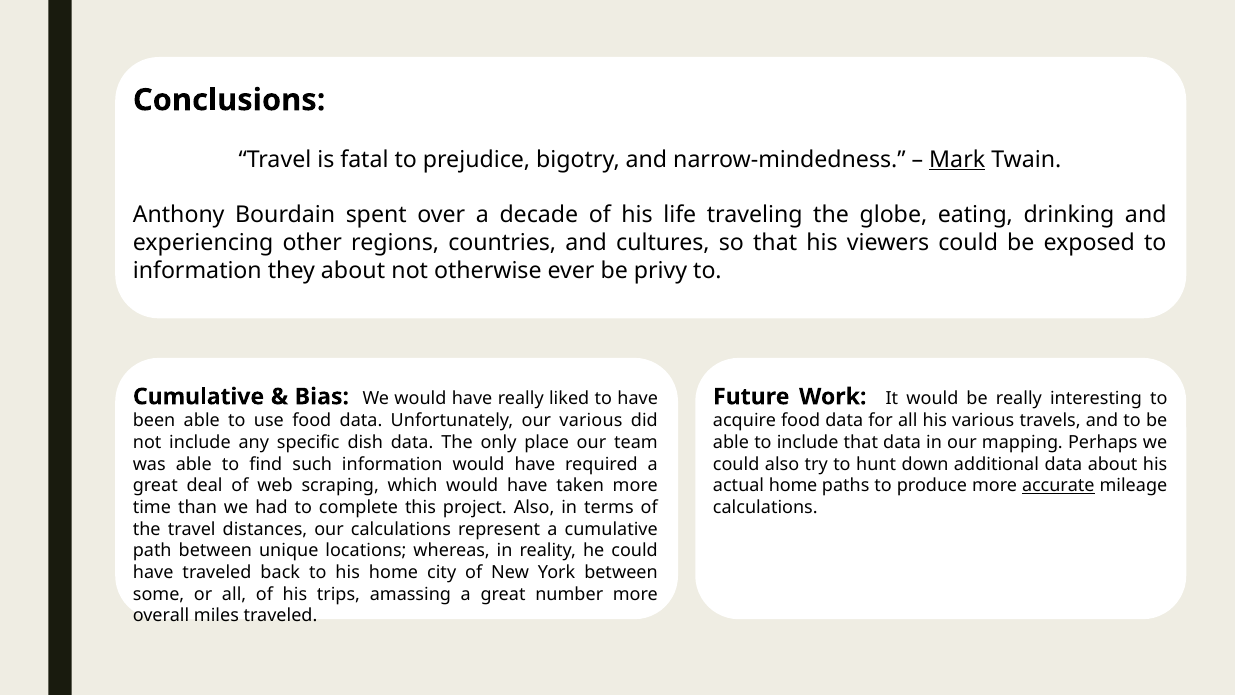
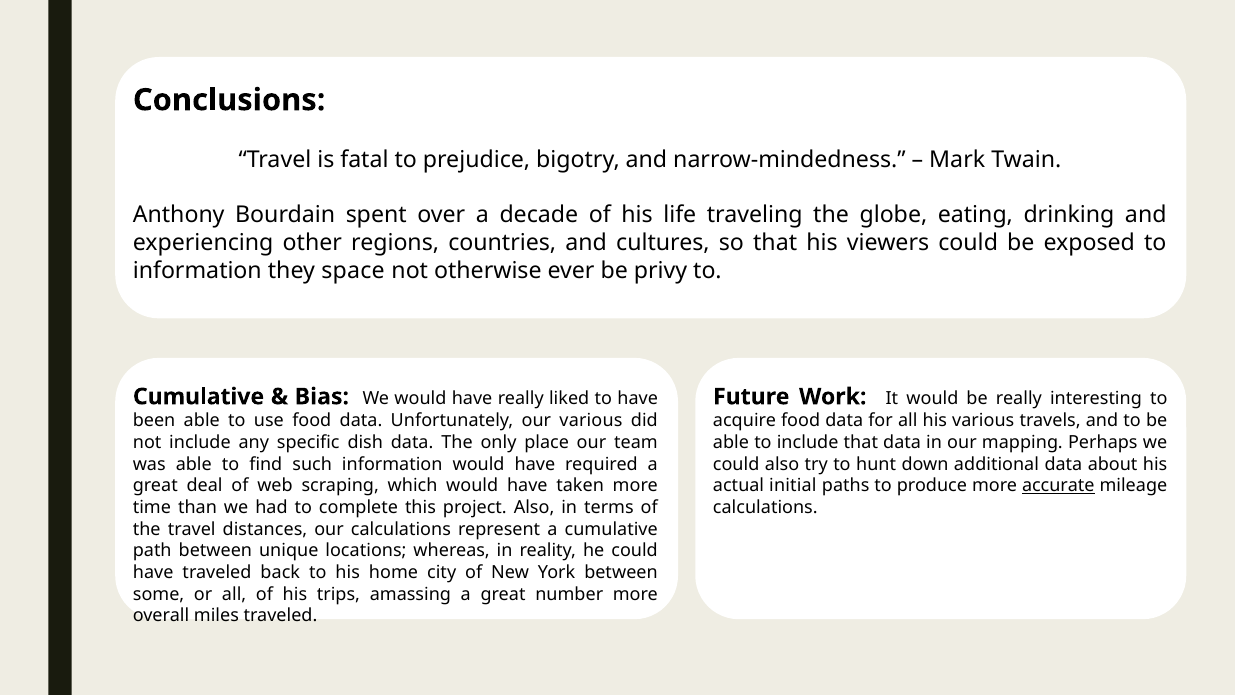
Mark underline: present -> none (957, 160)
they about: about -> space (353, 271)
actual home: home -> initial (793, 486)
